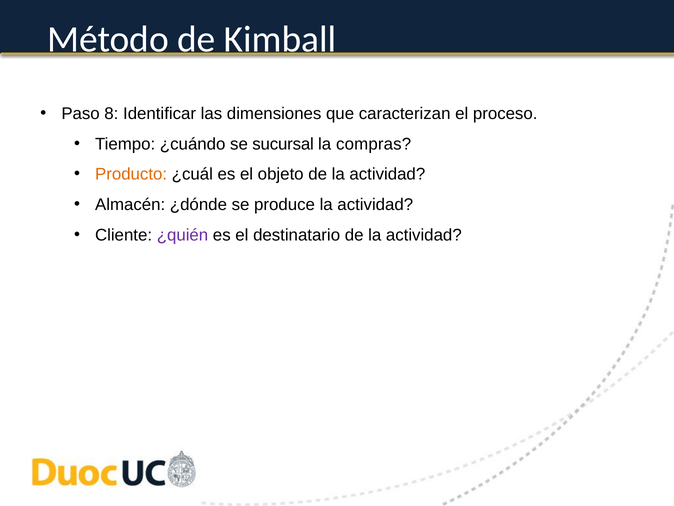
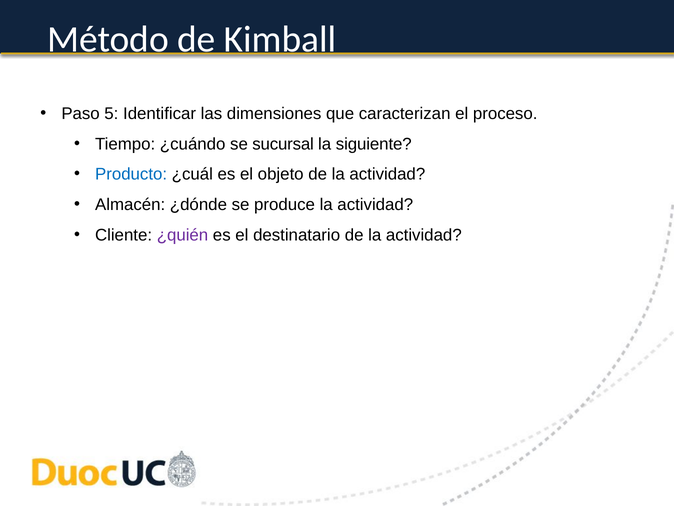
8: 8 -> 5 (111, 113)
compras: compras -> siguiente (374, 144)
Producto colour: orange -> blue (131, 174)
